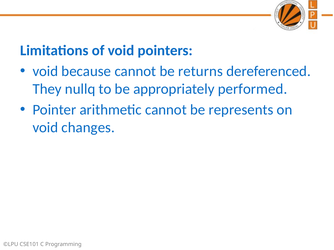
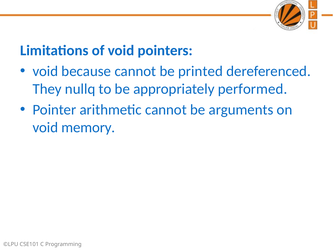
returns: returns -> printed (201, 71)
represents: represents -> arguments (241, 110)
changes: changes -> memory (88, 128)
